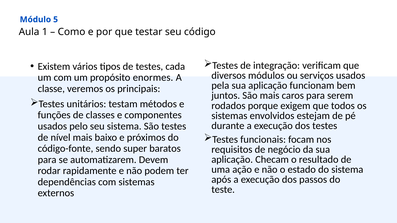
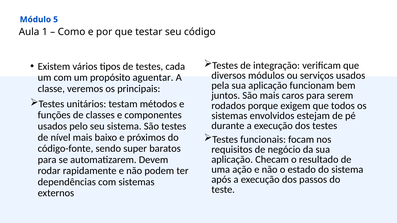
enormes: enormes -> aguentar (153, 78)
